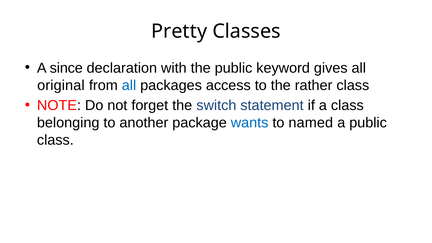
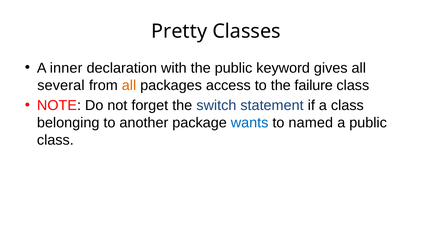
since: since -> inner (66, 68)
original: original -> several (61, 85)
all colour: blue -> orange (129, 85)
rather: rather -> failure (314, 85)
